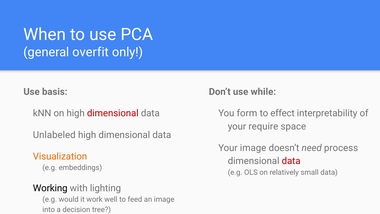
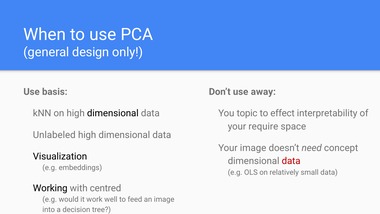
overfit: overfit -> design (91, 52)
while: while -> away (263, 92)
dimensional colour: red -> black (113, 113)
form: form -> topic (247, 113)
process: process -> concept (341, 148)
Visualization colour: orange -> black (60, 156)
lighting: lighting -> centred (106, 188)
